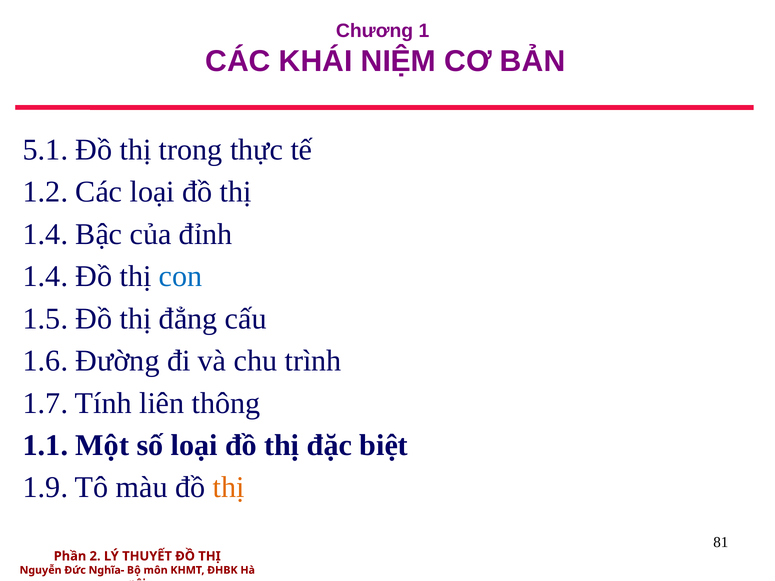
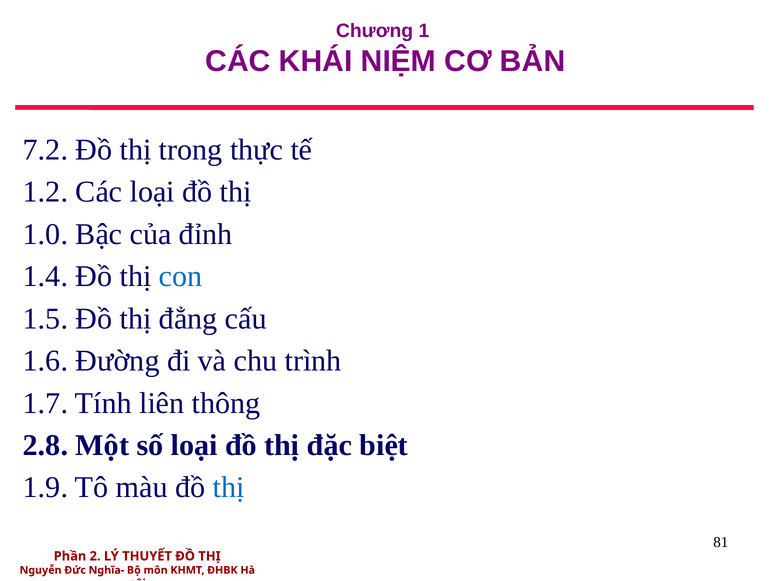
5.1: 5.1 -> 7.2 (46, 150)
1.4: 1.4 -> 1.0 (46, 234)
1.1: 1.1 -> 2.8 (46, 445)
thị colour: orange -> blue (229, 488)
